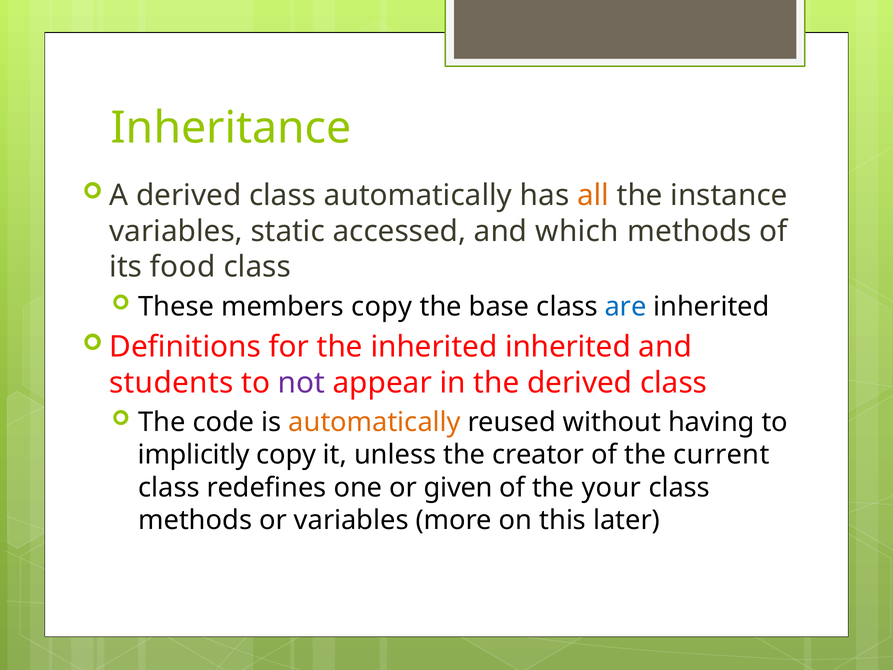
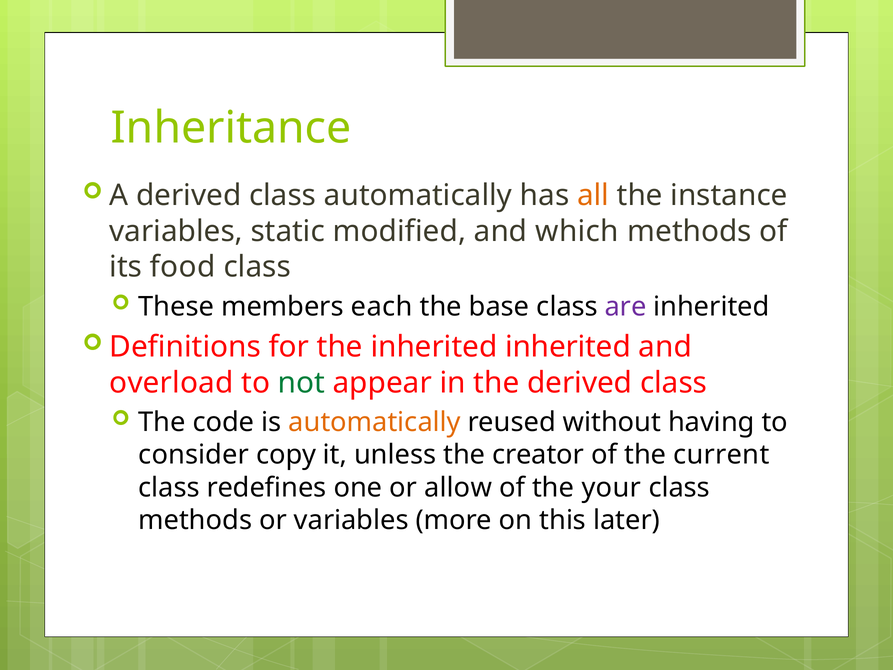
accessed: accessed -> modified (399, 231)
members copy: copy -> each (382, 306)
are colour: blue -> purple (626, 306)
students: students -> overload (171, 383)
not colour: purple -> green (301, 383)
implicitly: implicitly -> consider (194, 455)
given: given -> allow (458, 487)
